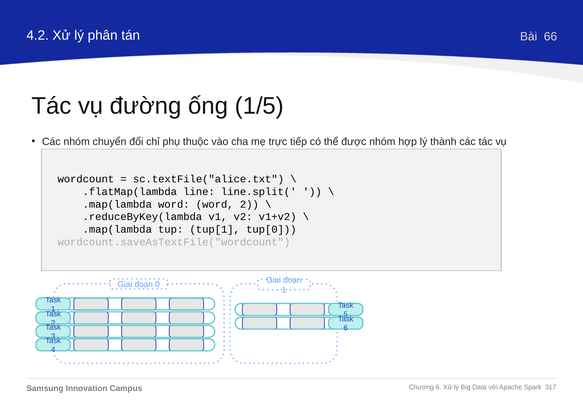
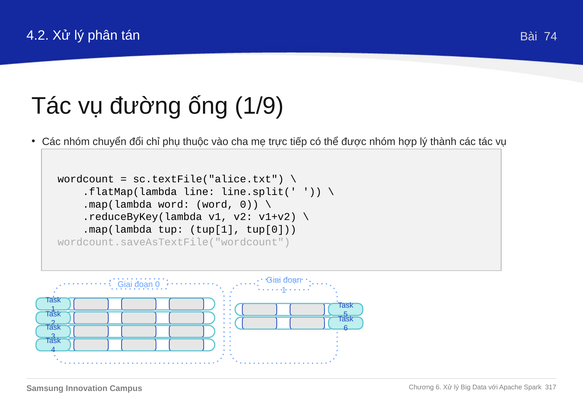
66: 66 -> 74 (551, 36)
1/5: 1/5 -> 1/9 (259, 106)
word 2: 2 -> 0 (249, 204)
